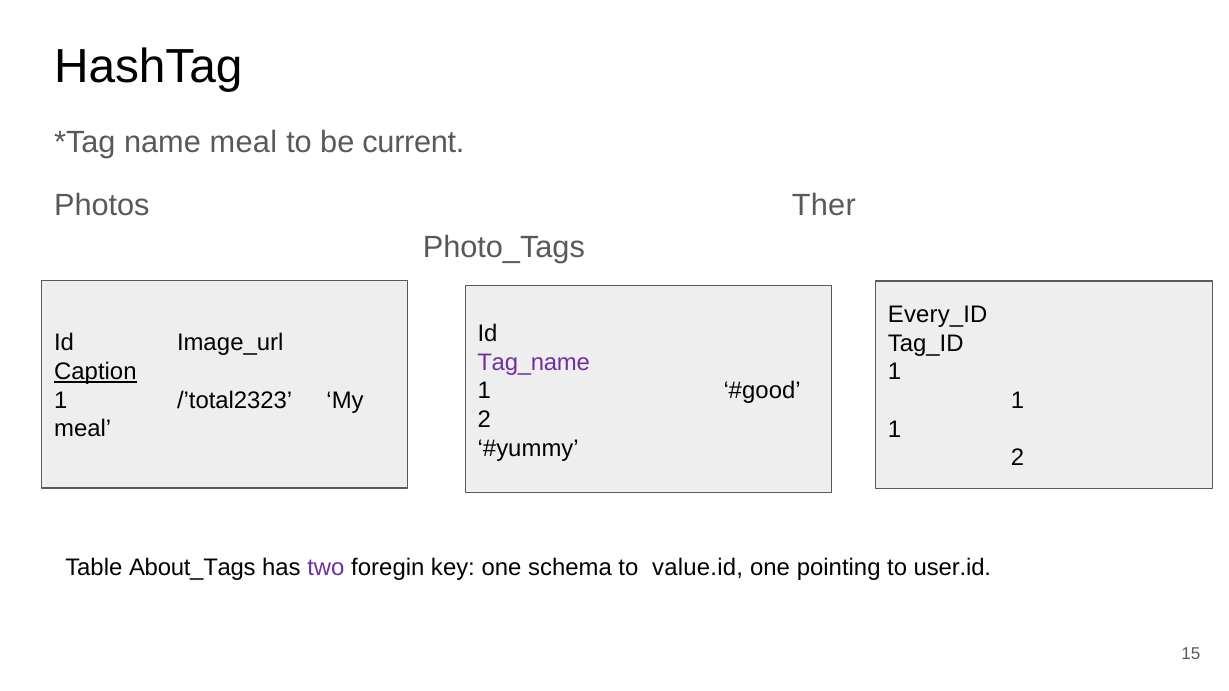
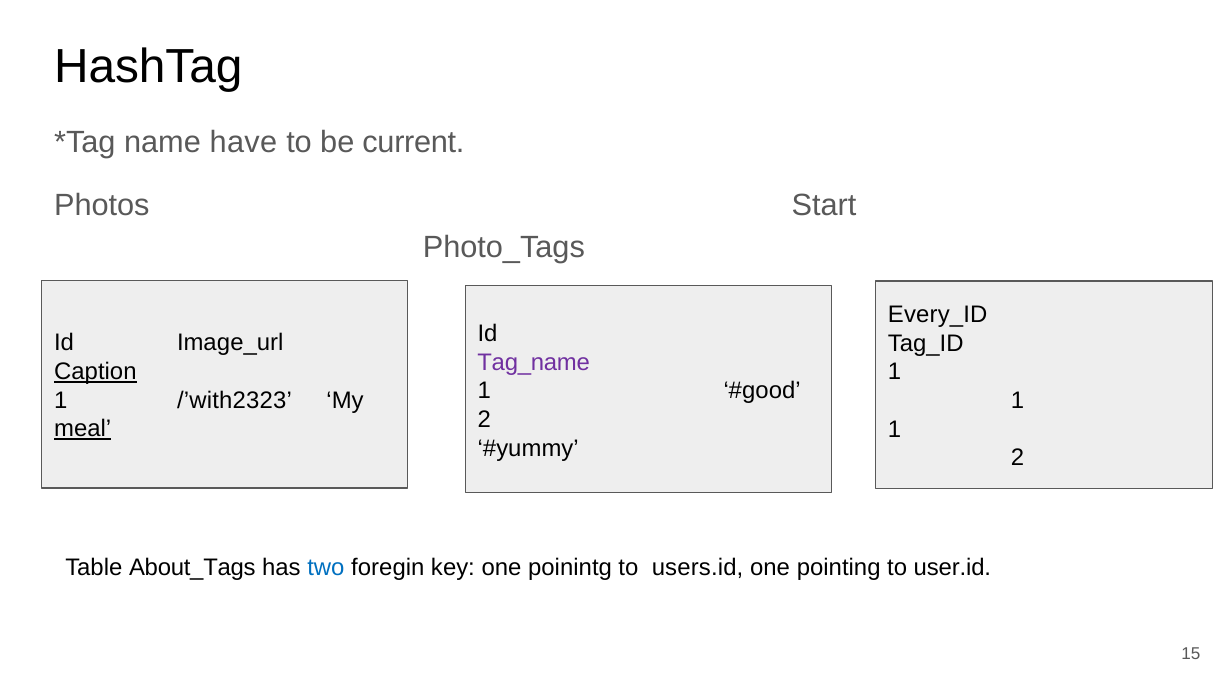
name meal: meal -> have (243, 143)
Ther: Ther -> Start (824, 205)
/’total2323: /’total2323 -> /’with2323 (235, 400)
meal underline: none -> present (83, 429)
two colour: purple -> blue (326, 568)
schema: schema -> poinintg (570, 568)
value.id: value.id -> users.id (698, 568)
